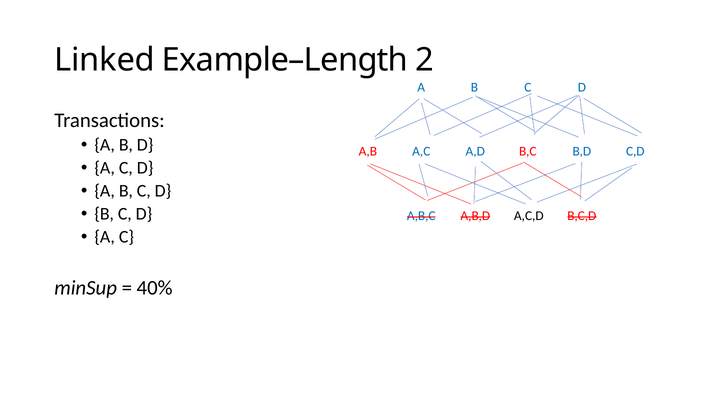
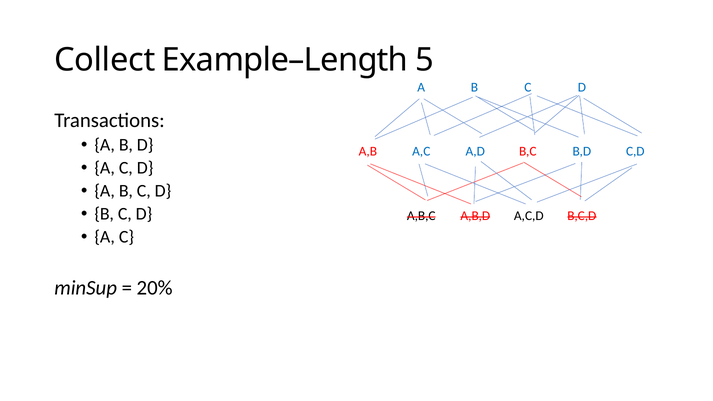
Linked: Linked -> Collect (105, 60)
2: 2 -> 5 (425, 60)
A,B,C colour: blue -> black (421, 216)
40%: 40% -> 20% (155, 288)
